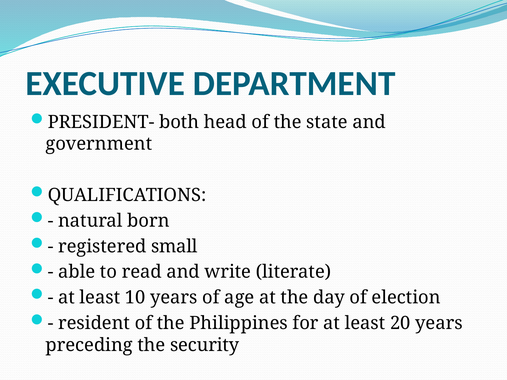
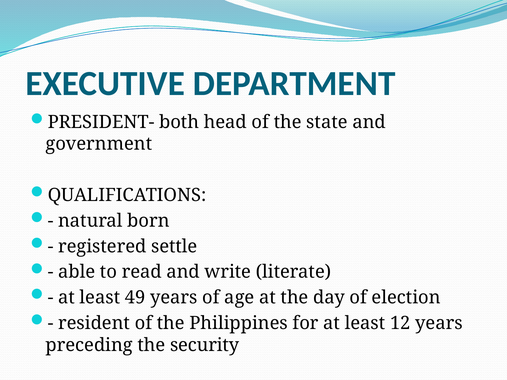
small: small -> settle (174, 246)
10: 10 -> 49 (135, 298)
20: 20 -> 12 (400, 323)
